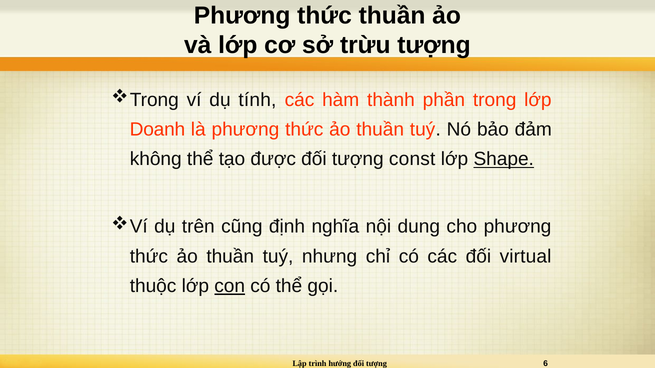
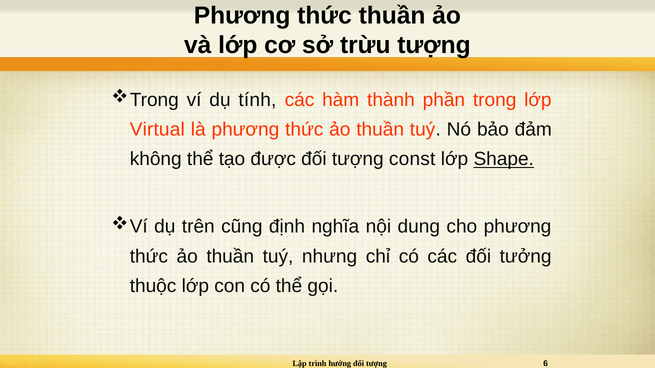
Doanh: Doanh -> Virtual (157, 130)
virtual: virtual -> tưởng (526, 257)
con underline: present -> none (230, 286)
